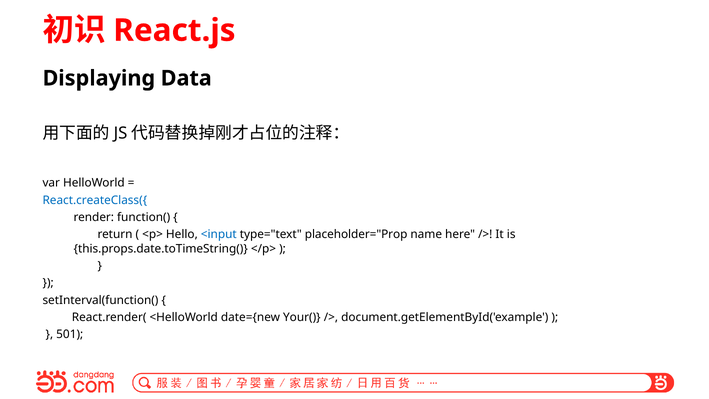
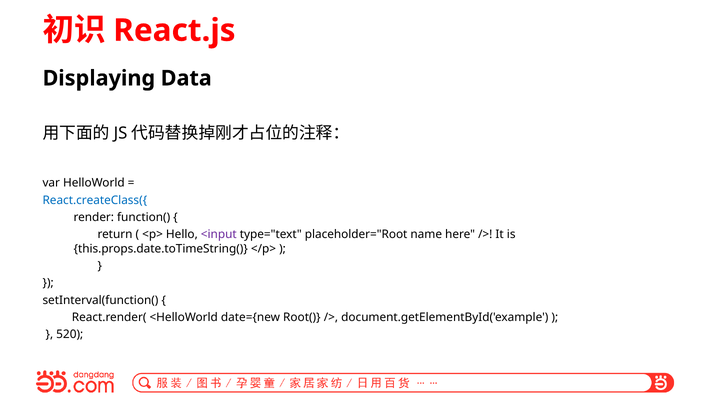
<input colour: blue -> purple (219, 234)
placeholder="Prop: placeholder="Prop -> placeholder="Root (356, 234)
Your(: Your( -> Root( (302, 317)
501: 501 -> 520 (70, 334)
